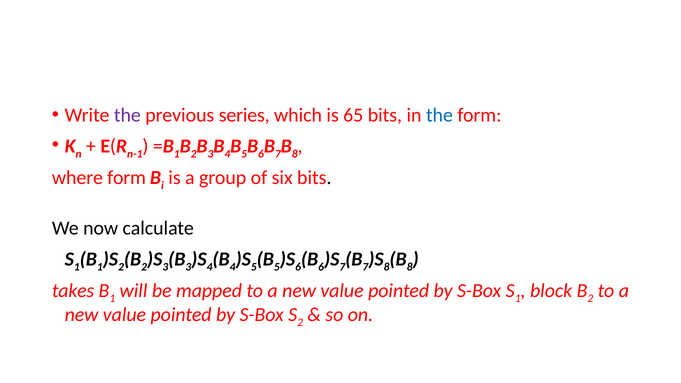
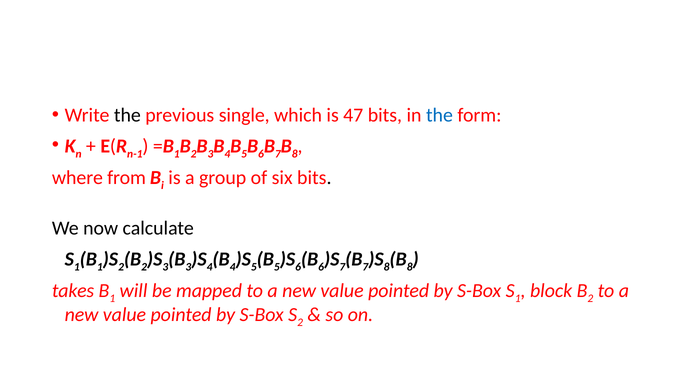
the colour: purple -> black (127, 115)
series: series -> single (244, 115)
65: 65 -> 47 (353, 115)
where form: form -> from (127, 178)
